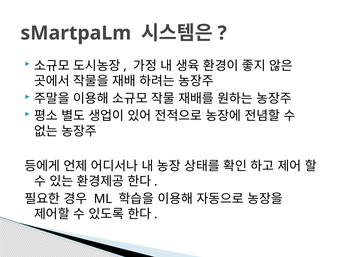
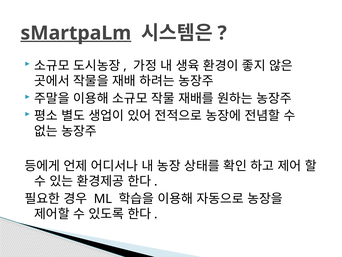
sMartpaLm underline: none -> present (76, 33)
